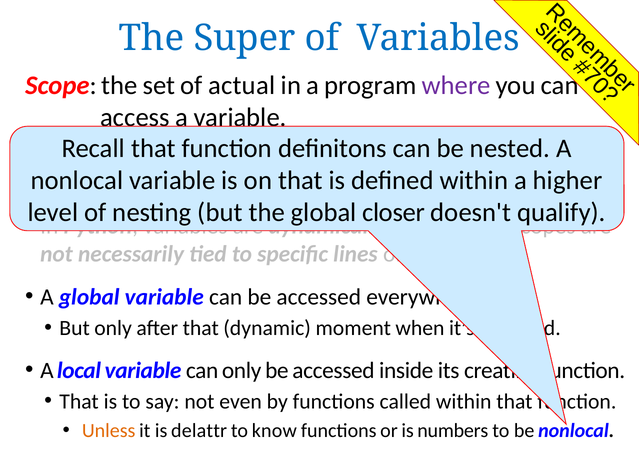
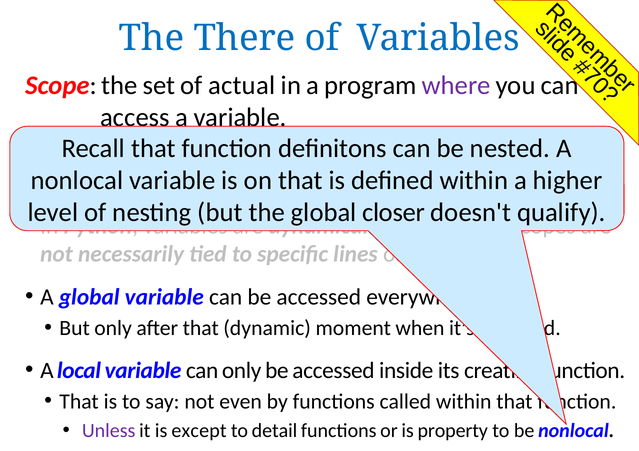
Super: Super -> There (244, 38)
Unless colour: orange -> purple (109, 430)
delattr: delattr -> except (199, 430)
know: know -> detail (274, 430)
numbers: numbers -> property (453, 430)
